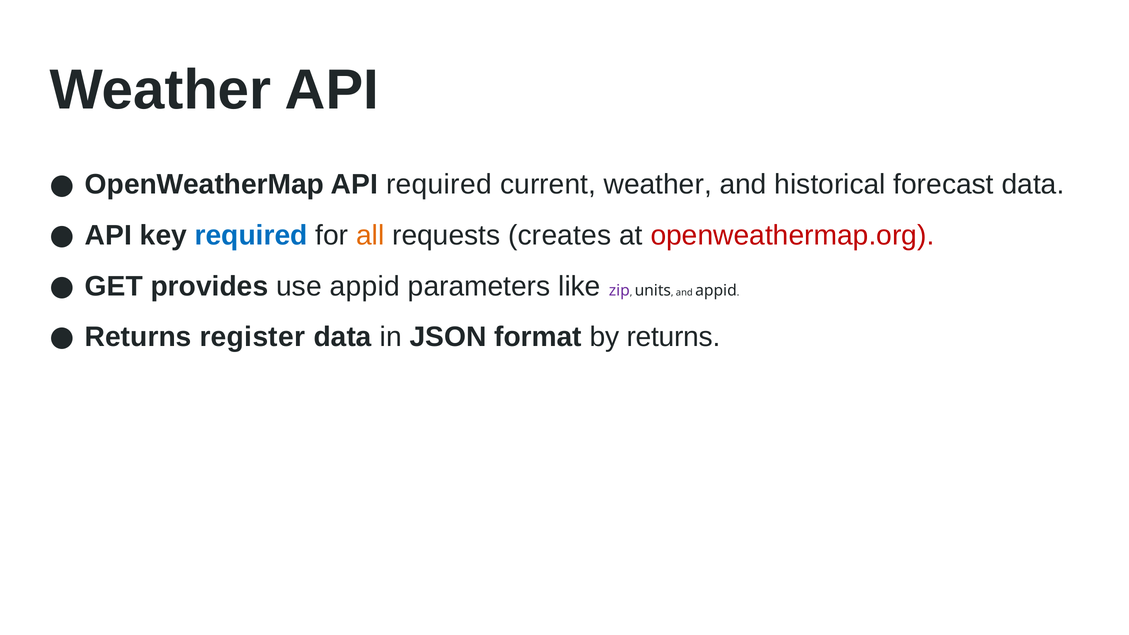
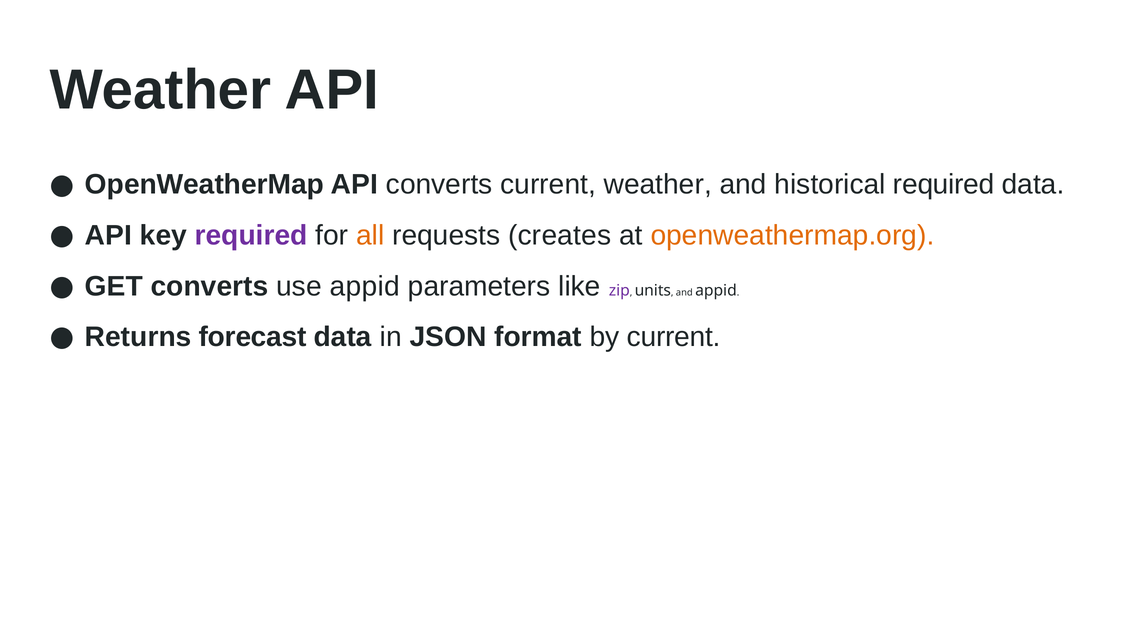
API required: required -> converts (439, 185)
historical forecast: forecast -> required (944, 185)
required colour: blue -> purple (251, 235)
openweathermap.org colour: red -> orange (792, 235)
GET provides: provides -> converts (209, 286)
register: register -> forecast (253, 337)
by returns: returns -> current (674, 337)
